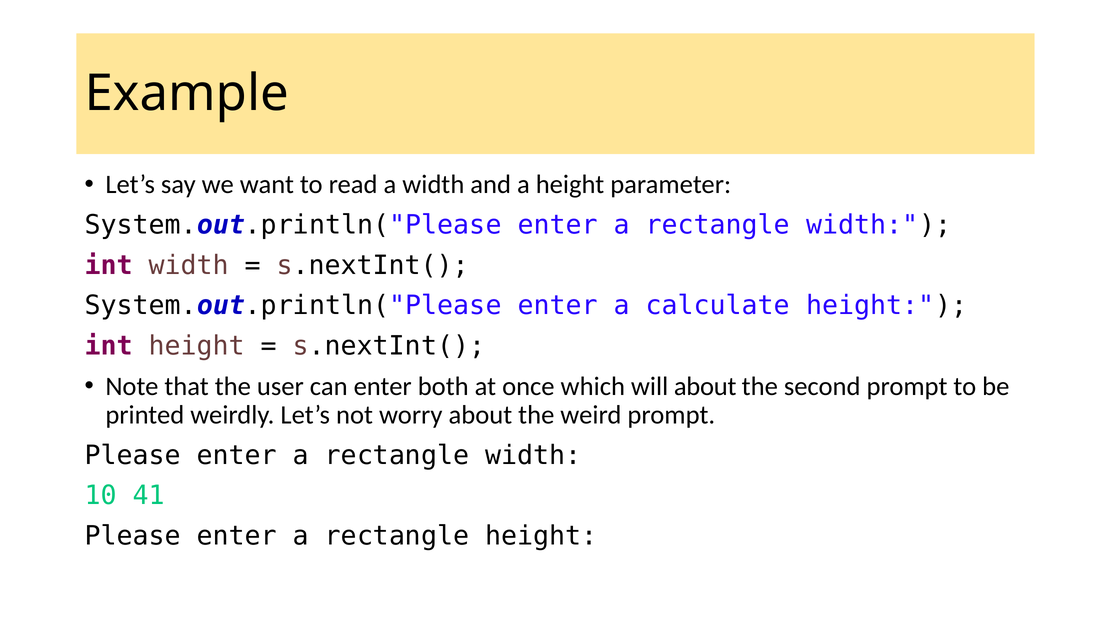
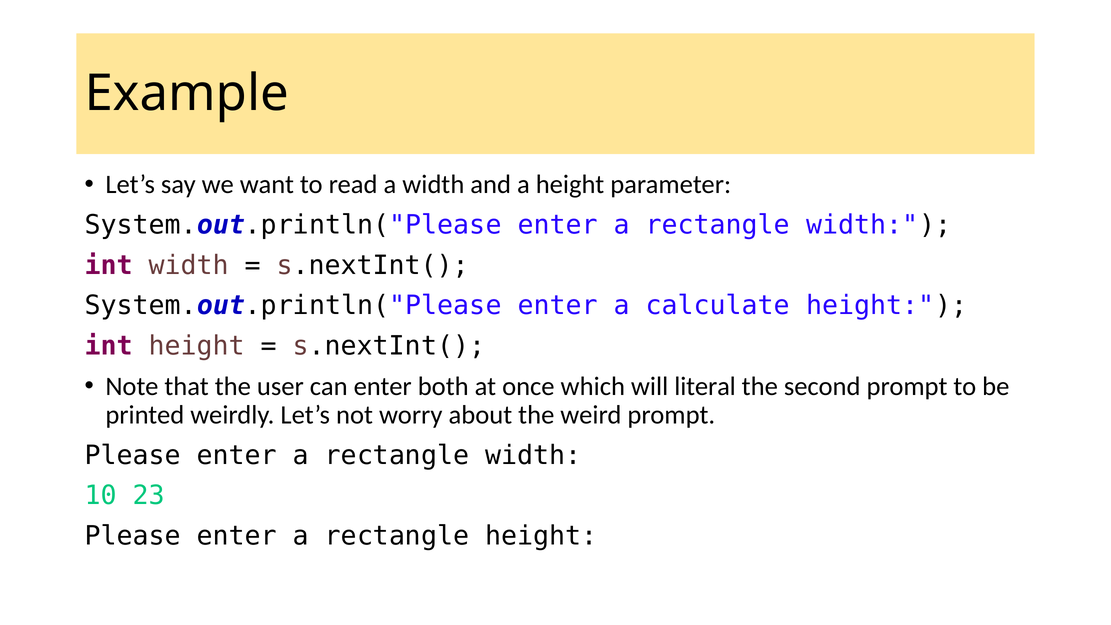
will about: about -> literal (705, 386)
41: 41 -> 23 (149, 496)
